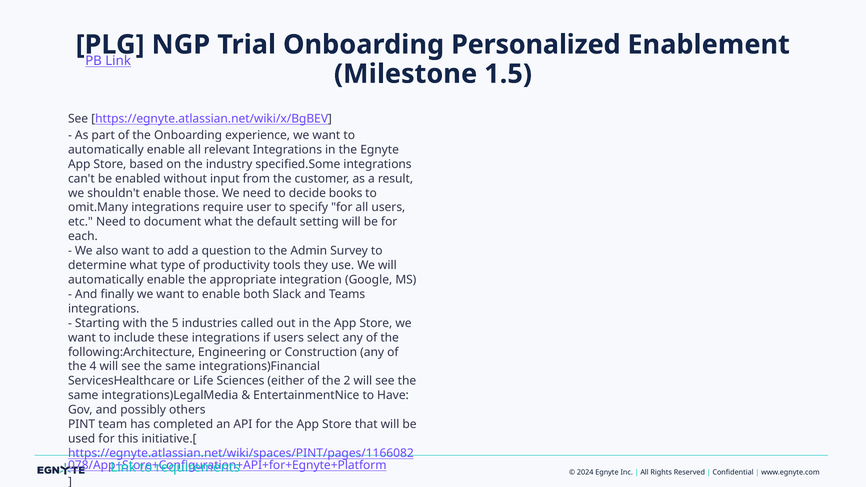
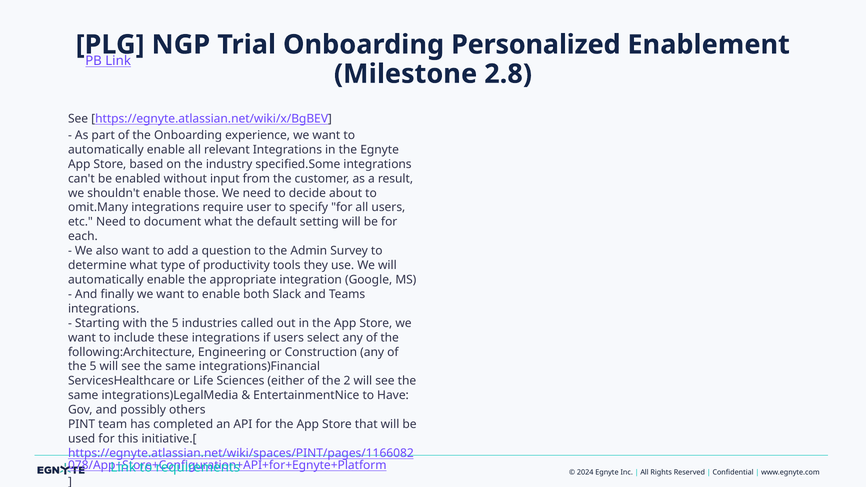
1.5: 1.5 -> 2.8 (508, 74)
books: books -> about (346, 193)
4: 4 -> 5 (93, 367)
